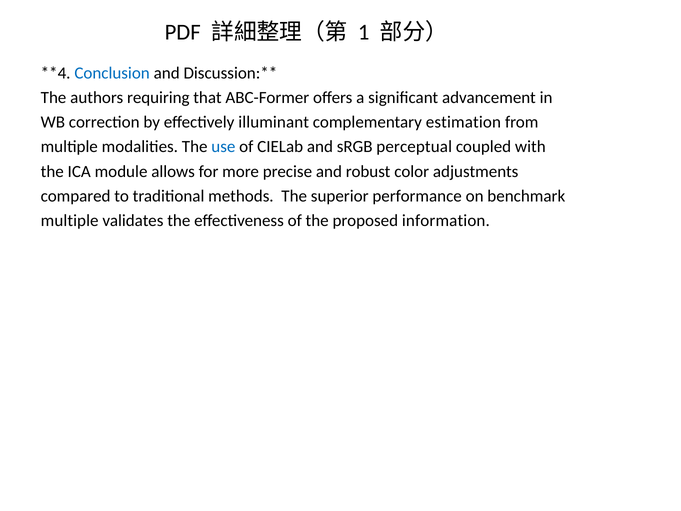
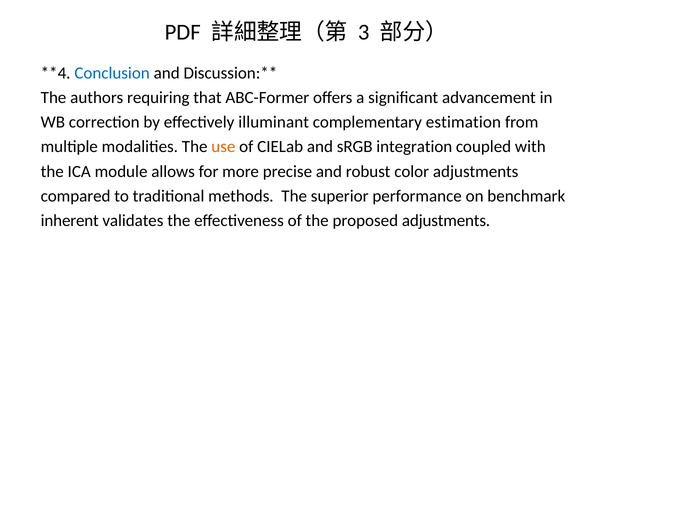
1: 1 -> 3 (364, 32)
use colour: blue -> orange (223, 147)
perceptual: perceptual -> integration (414, 147)
multiple: multiple -> inherent (70, 220)
proposed information: information -> adjustments (446, 220)
